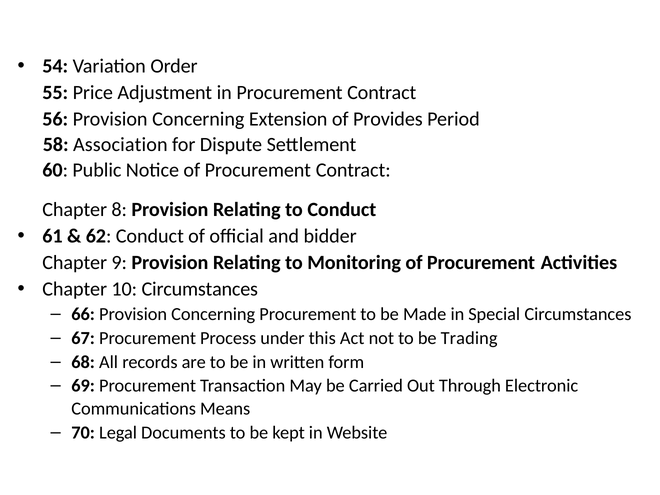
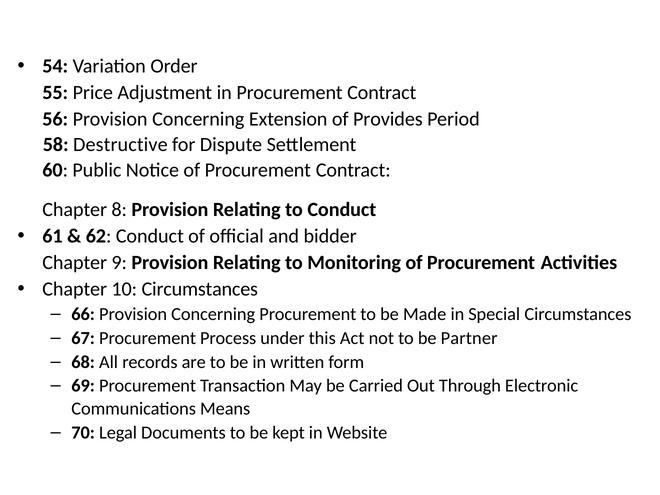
Association: Association -> Destructive (120, 144)
Trading: Trading -> Partner (469, 338)
